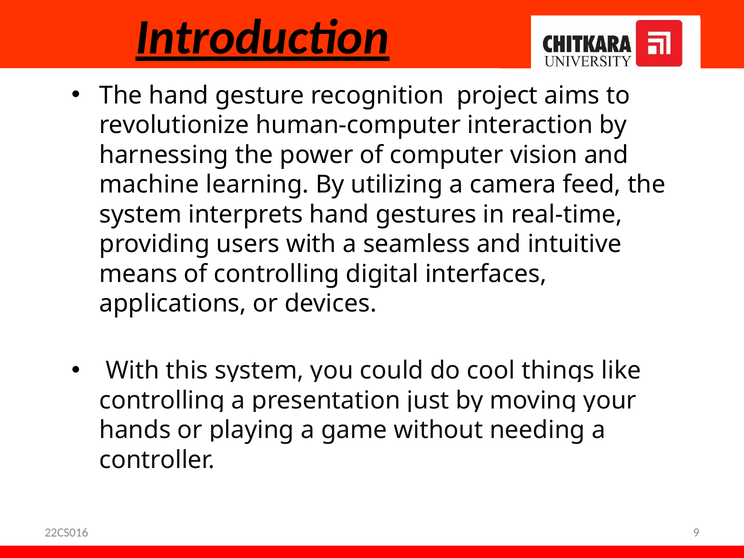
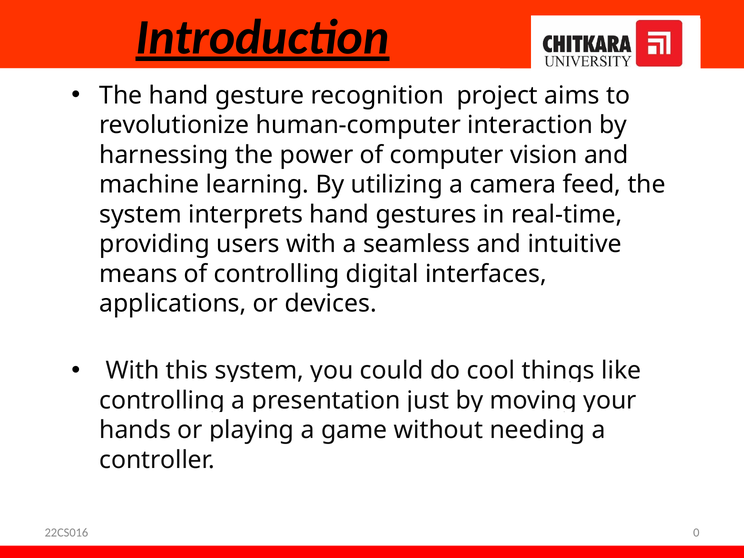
9: 9 -> 0 (696, 533)
